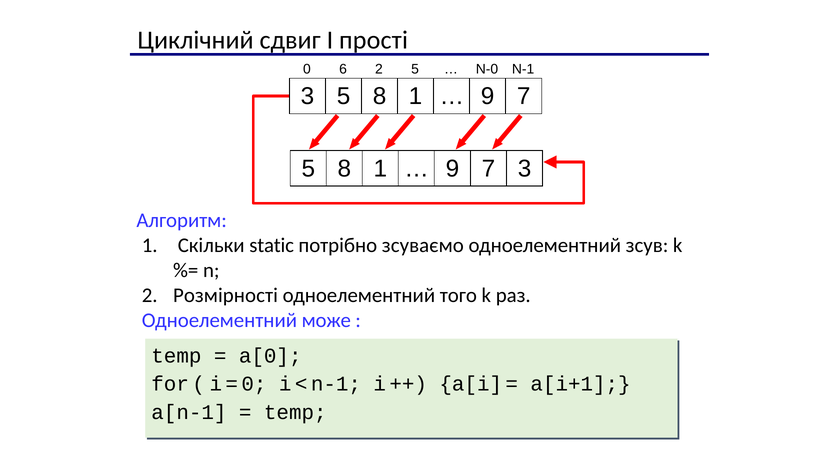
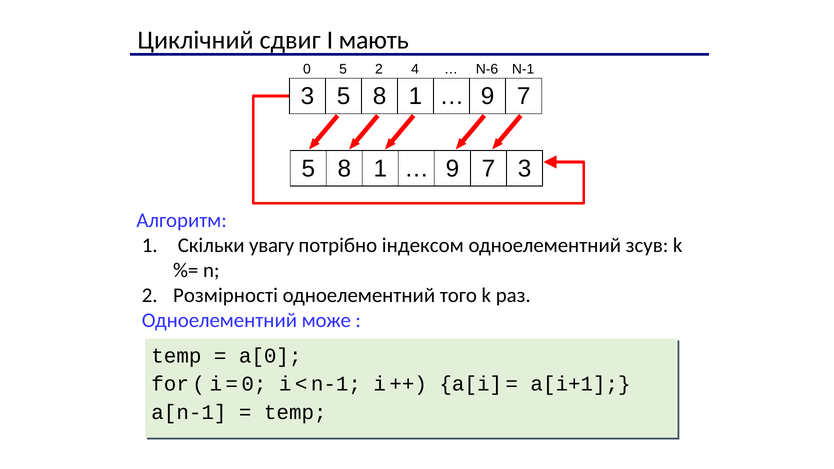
прості: прості -> мають (374, 40)
0 6: 6 -> 5 (343, 69)
2 5: 5 -> 4 (415, 69)
N-0: N-0 -> N-6 (487, 69)
static: static -> увагу (272, 245)
зсуваємо: зсуваємо -> індексом (423, 245)
